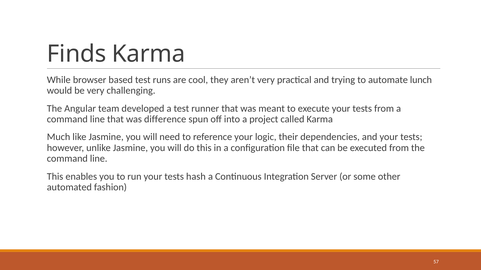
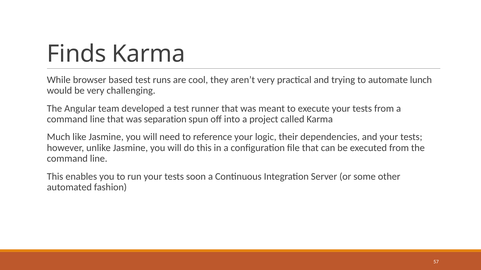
difference: difference -> separation (165, 119)
hash: hash -> soon (196, 177)
